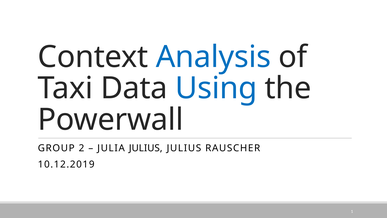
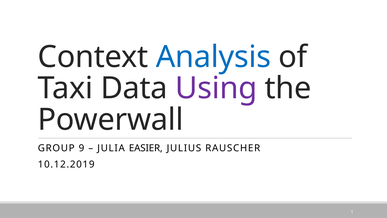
Using colour: blue -> purple (216, 88)
2: 2 -> 9 (81, 148)
JULIA JULIUS: JULIUS -> EASIER (146, 148)
